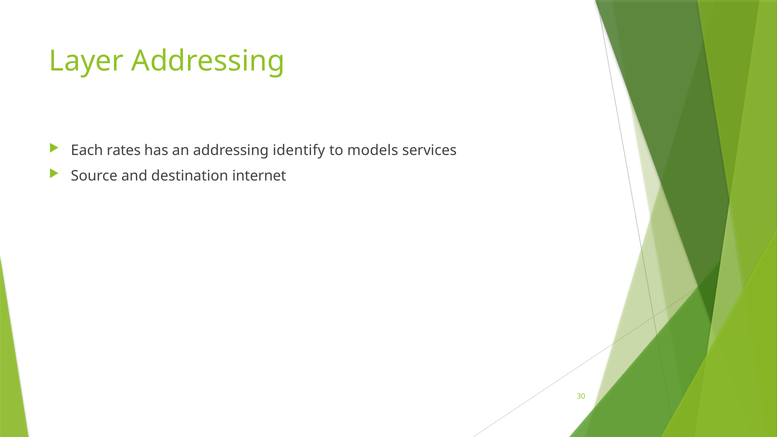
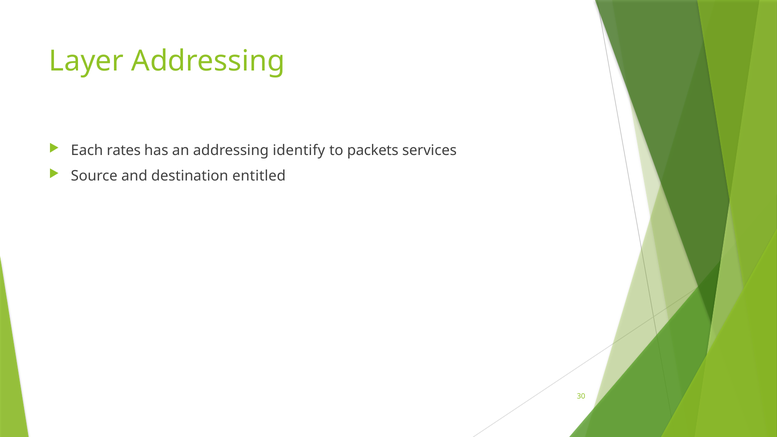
models: models -> packets (373, 150)
internet: internet -> entitled (259, 176)
